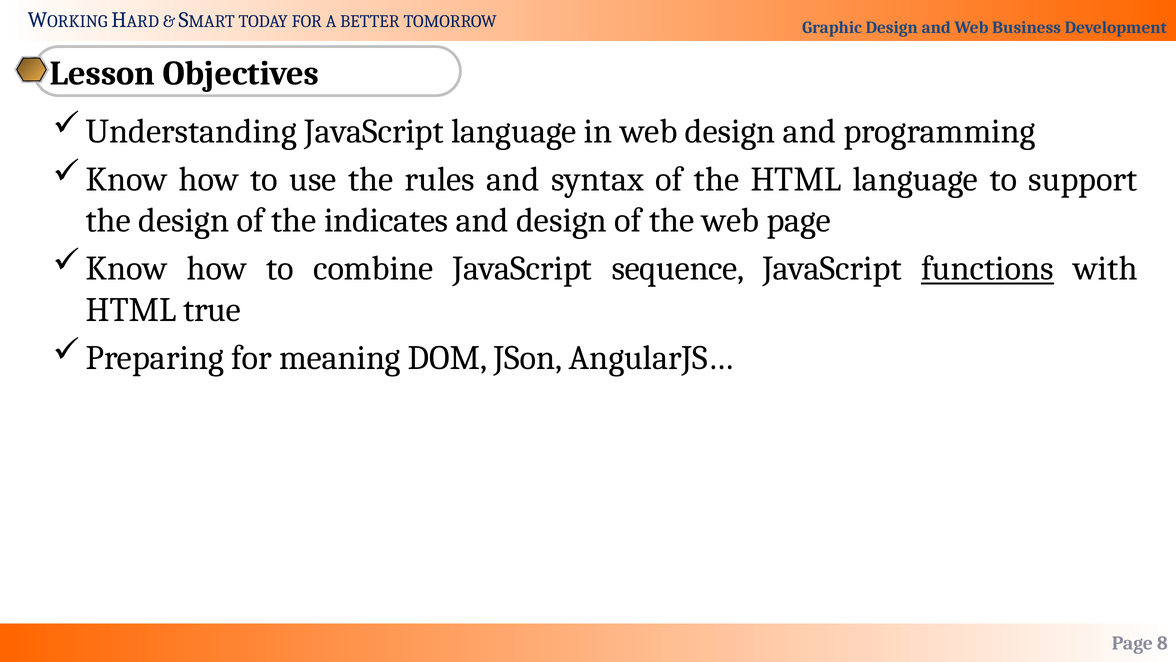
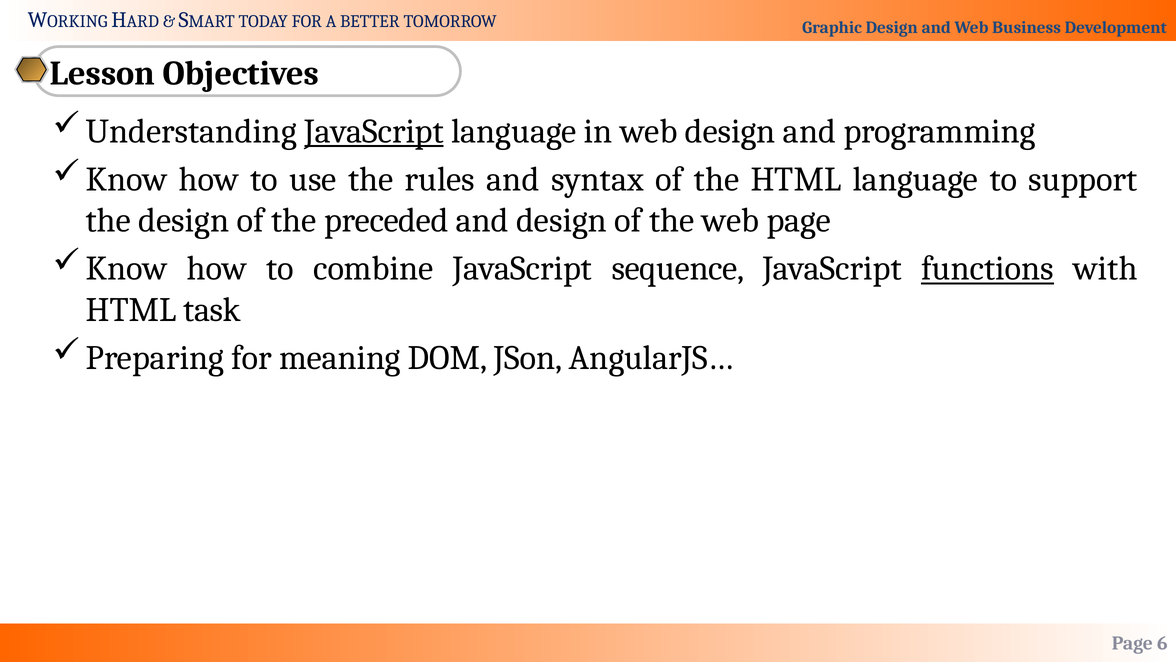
JavaScript underline: none -> present (374, 131)
indicates: indicates -> preceded (386, 220)
true: true -> task (212, 310)
8: 8 -> 6 (1162, 643)
